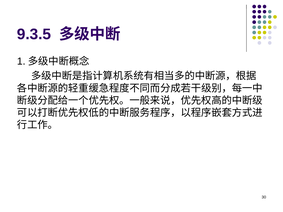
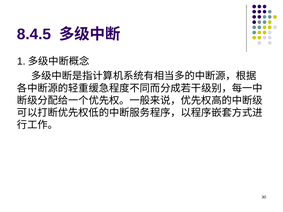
9.3.5: 9.3.5 -> 8.4.5 (34, 34)
